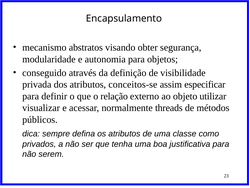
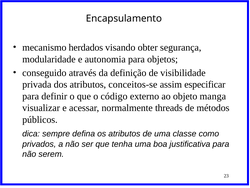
abstratos: abstratos -> herdados (86, 47)
relação: relação -> código (114, 96)
utilizar: utilizar -> manga (213, 96)
